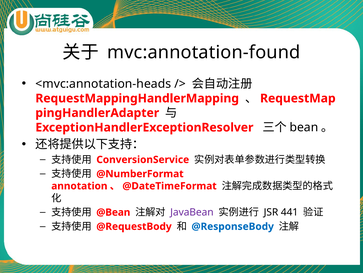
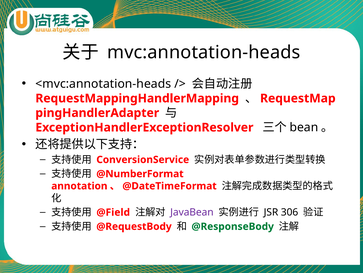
mvc:annotation-found: mvc:annotation-found -> mvc:annotation-heads (204, 52)
@Bean: @Bean -> @Field (113, 212)
441: 441 -> 306 (290, 212)
@ResponseBody colour: blue -> green (233, 226)
